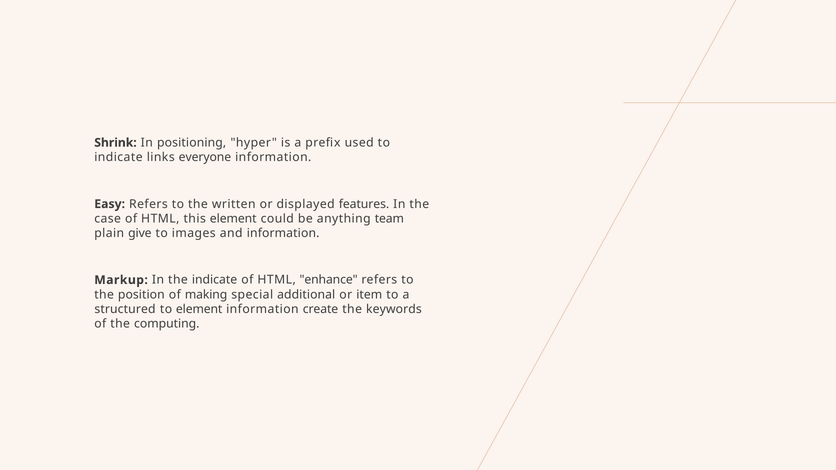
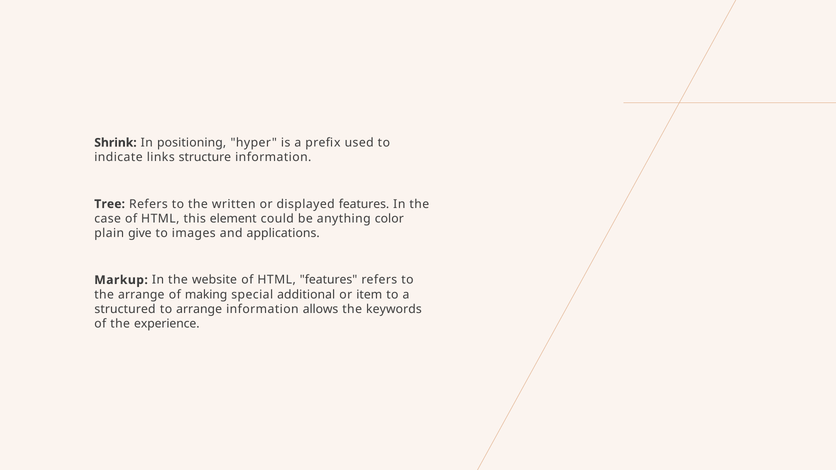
everyone: everyone -> structure (205, 157)
Easy: Easy -> Tree (110, 204)
team: team -> color (389, 219)
and information: information -> applications (283, 233)
the indicate: indicate -> website (214, 280)
HTML enhance: enhance -> features (329, 280)
the position: position -> arrange (141, 295)
to element: element -> arrange (199, 309)
create: create -> allows (321, 309)
computing: computing -> experience (167, 324)
